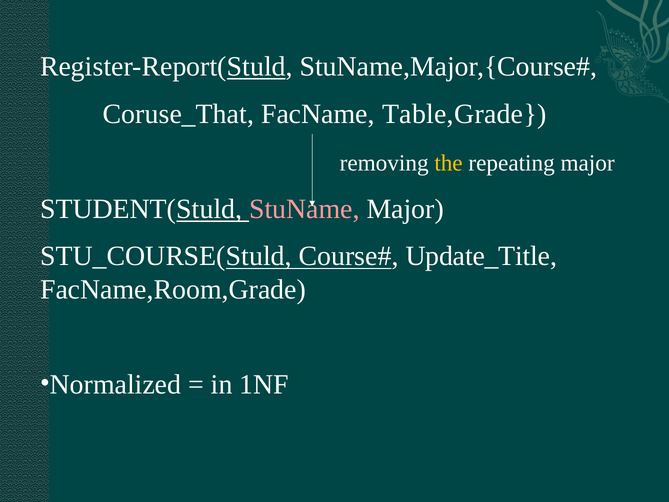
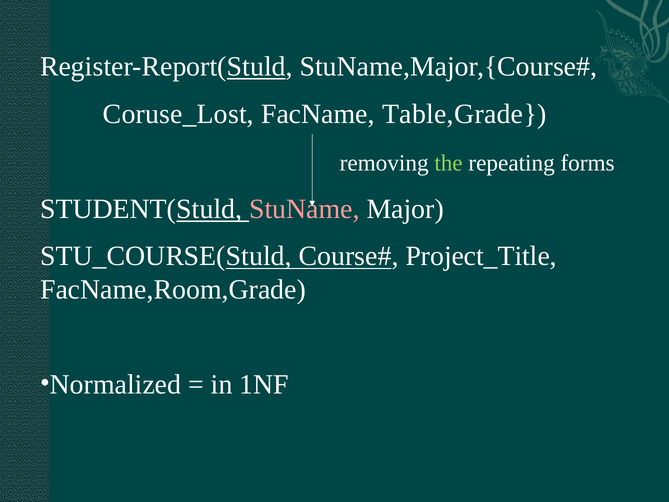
Coruse_That: Coruse_That -> Coruse_Lost (178, 114)
the colour: yellow -> light green (449, 163)
repeating major: major -> forms (588, 163)
Update_Title: Update_Title -> Project_Title (481, 256)
